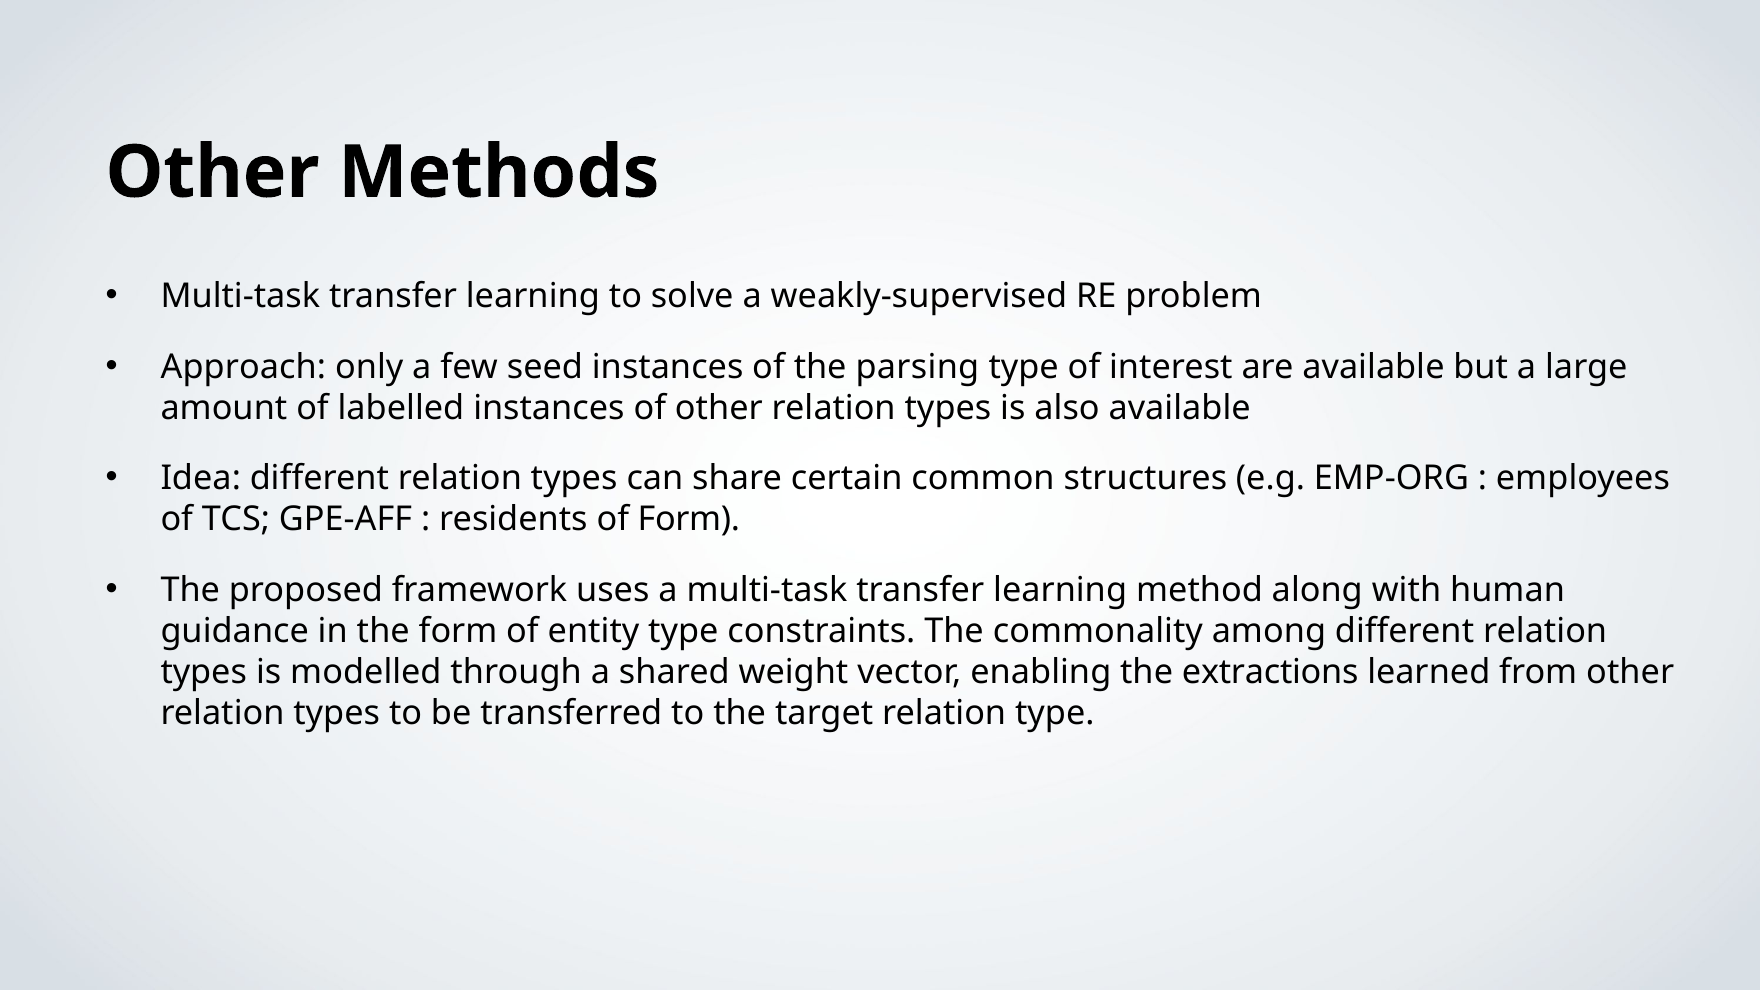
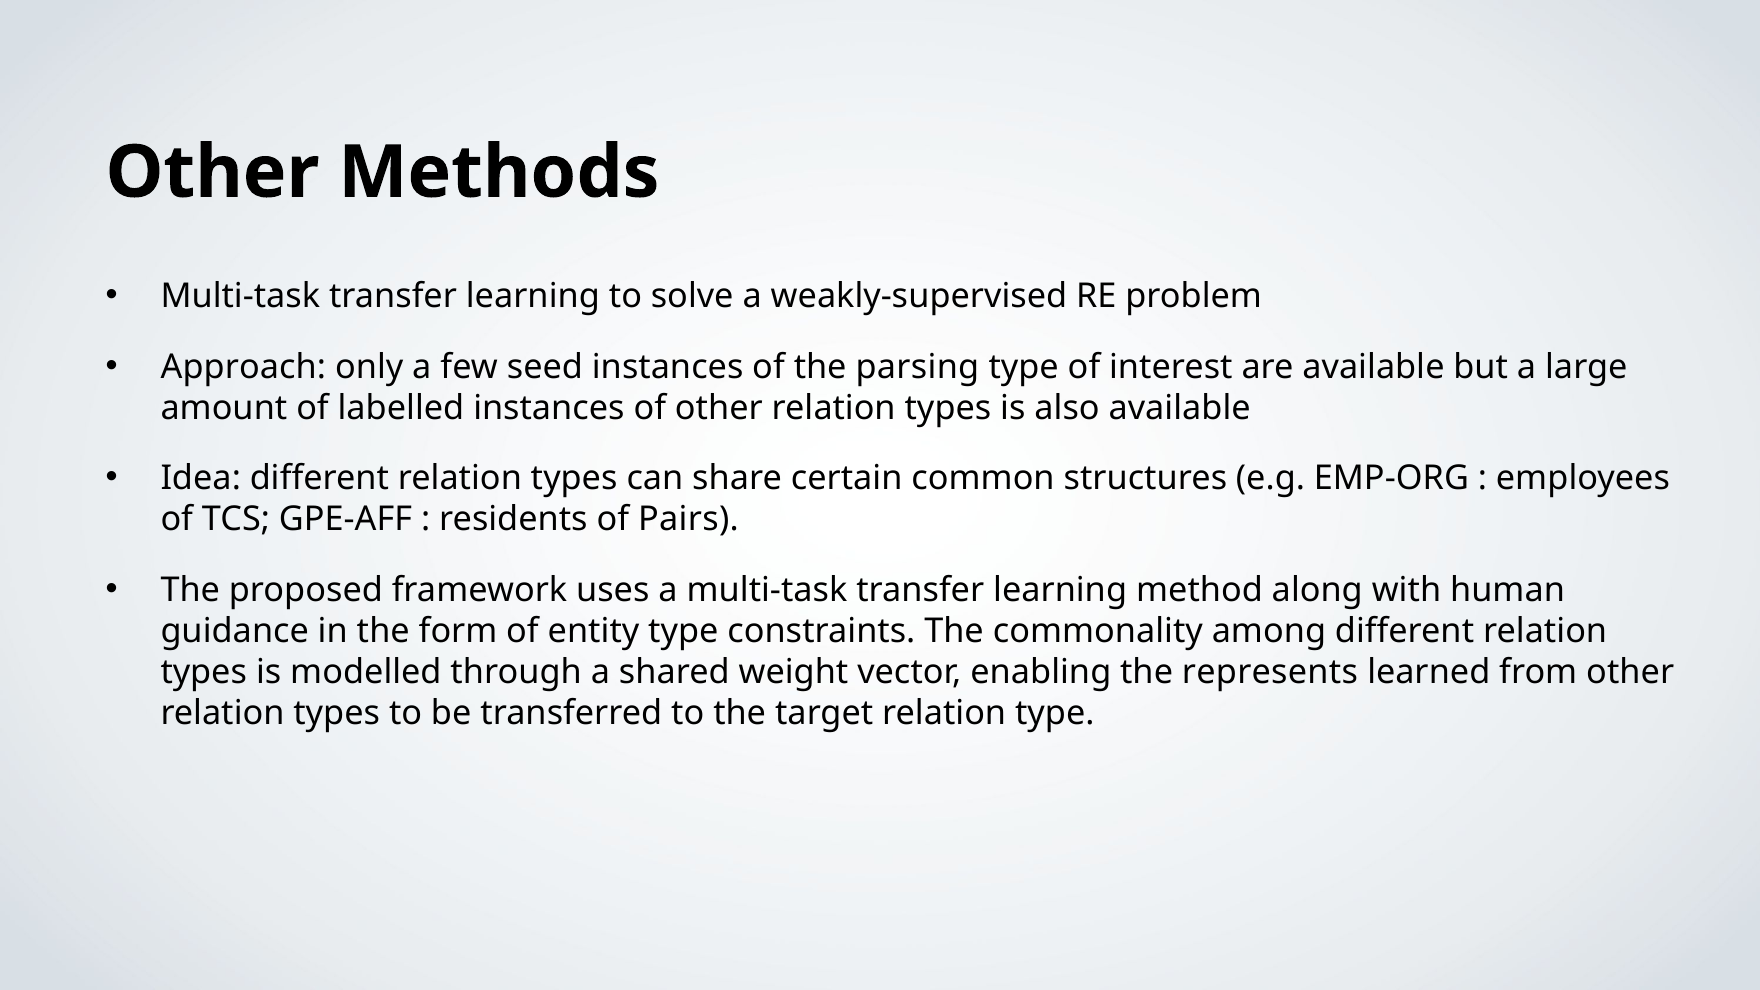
of Form: Form -> Pairs (688, 519)
extractions: extractions -> represents (1270, 672)
